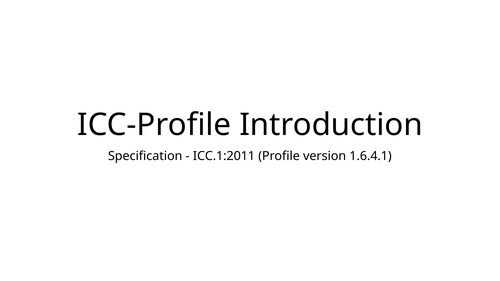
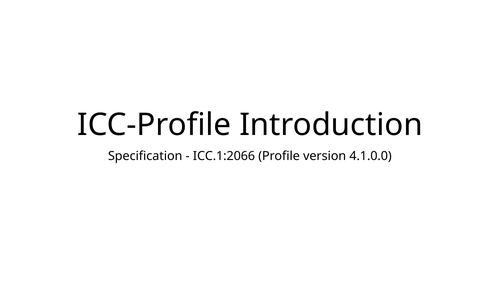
ICC.1:2011: ICC.1:2011 -> ICC.1:2066 (224, 156)
1.6.4.1: 1.6.4.1 -> 4.1.0.0 (371, 156)
